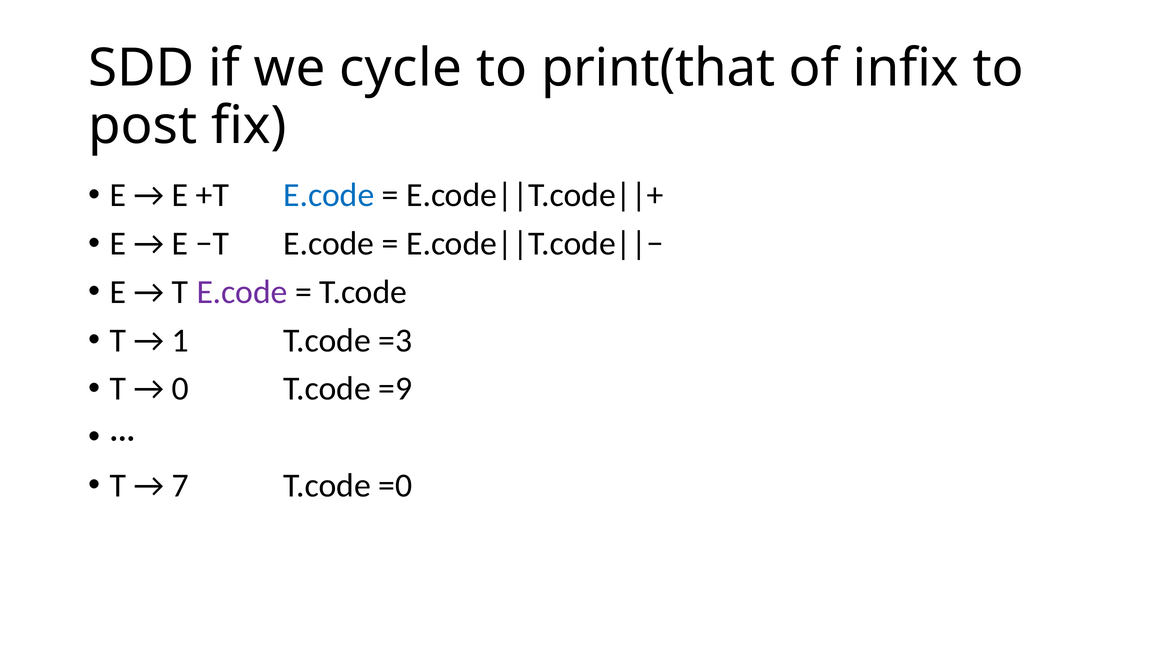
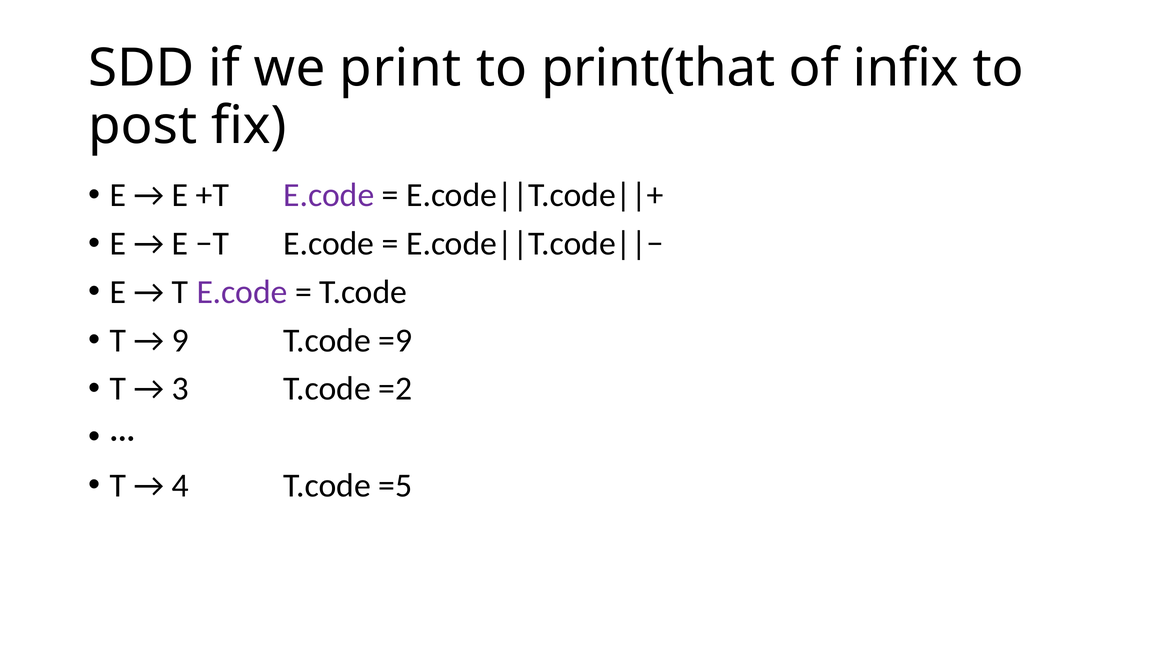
cycle: cycle -> print (401, 69)
E.code colour: blue -> purple (329, 195)
1: 1 -> 9 (180, 341)
=3: =3 -> =9 (395, 341)
0: 0 -> 3 (180, 389)
=9: =9 -> =2 (395, 389)
7: 7 -> 4 (180, 486)
=0: =0 -> =5 (395, 486)
